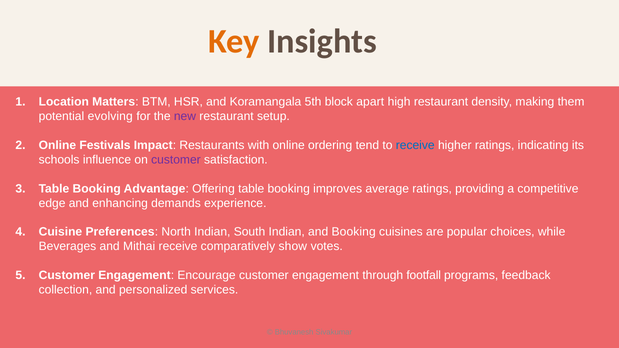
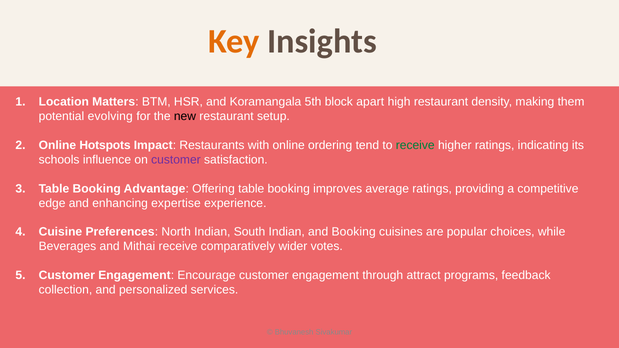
new colour: purple -> black (185, 117)
Festivals: Festivals -> Hotspots (105, 145)
receive colour: blue -> green (415, 145)
demands: demands -> expertise (176, 203)
show: show -> wider (293, 247)
footfall: footfall -> attract (424, 276)
